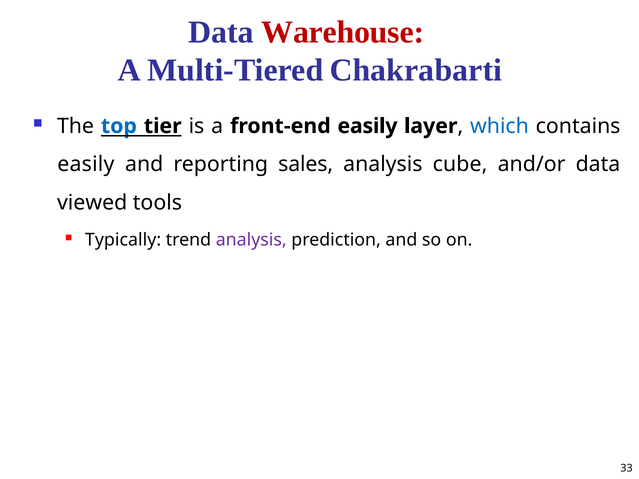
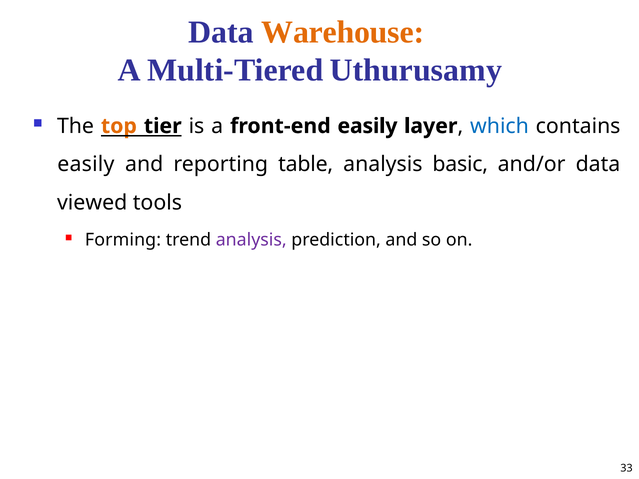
Warehouse colour: red -> orange (343, 32)
Chakrabarti: Chakrabarti -> Uthurusamy (416, 70)
top colour: blue -> orange (119, 126)
sales: sales -> table (306, 164)
cube: cube -> basic (460, 164)
Typically: Typically -> Forming (123, 240)
